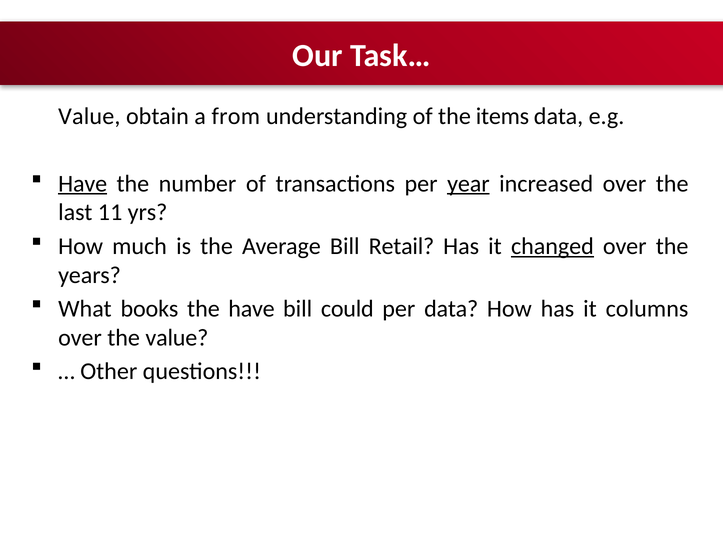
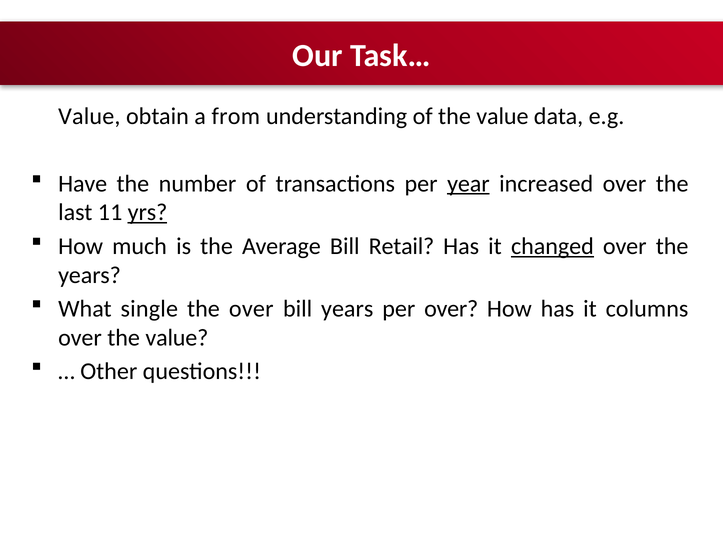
of the items: items -> value (502, 116)
Have underline: present -> none (83, 184)
yrs underline: none -> present (148, 213)
books: books -> single (149, 309)
the have: have -> over (251, 309)
bill could: could -> years (347, 309)
per data: data -> over (451, 309)
